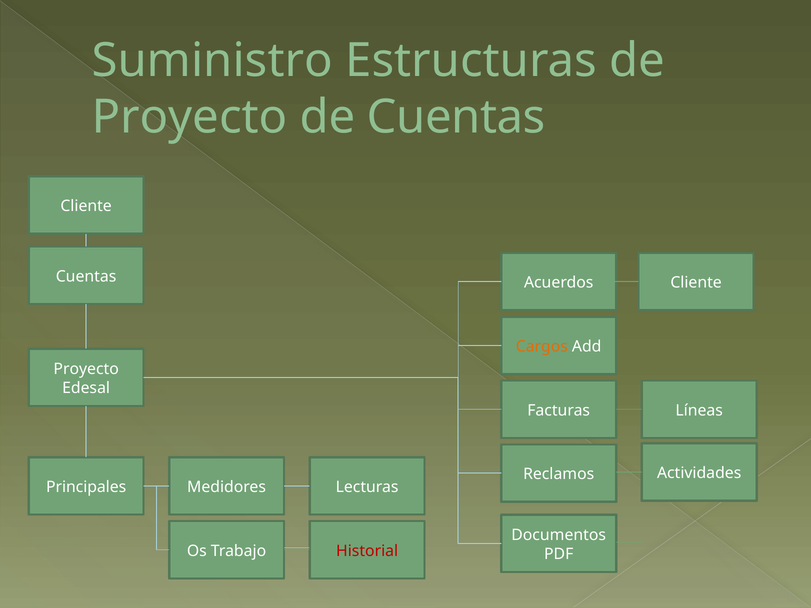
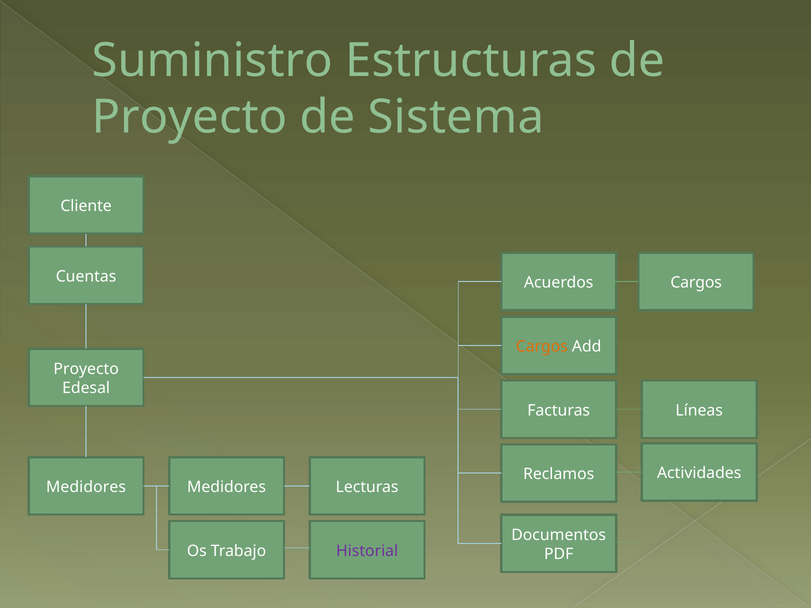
de Cuentas: Cuentas -> Sistema (456, 117)
Cliente: Cliente -> Cargos (696, 283)
Principales: Principales -> Medidores (86, 487)
Historial colour: red -> purple (367, 551)
